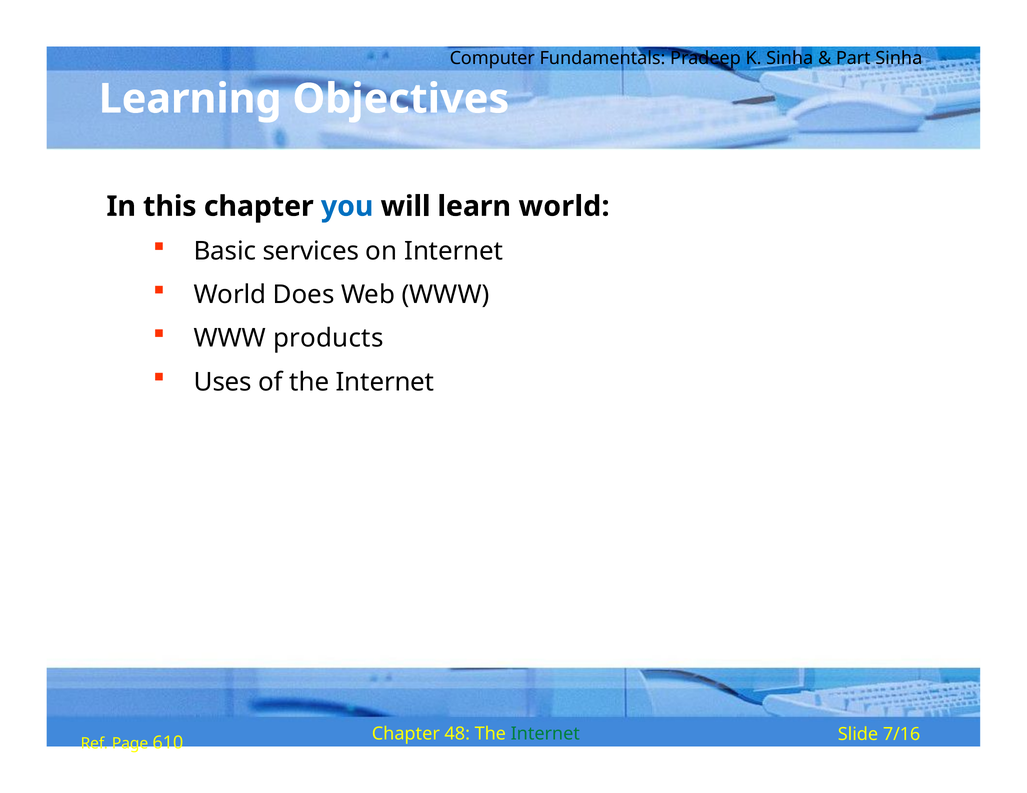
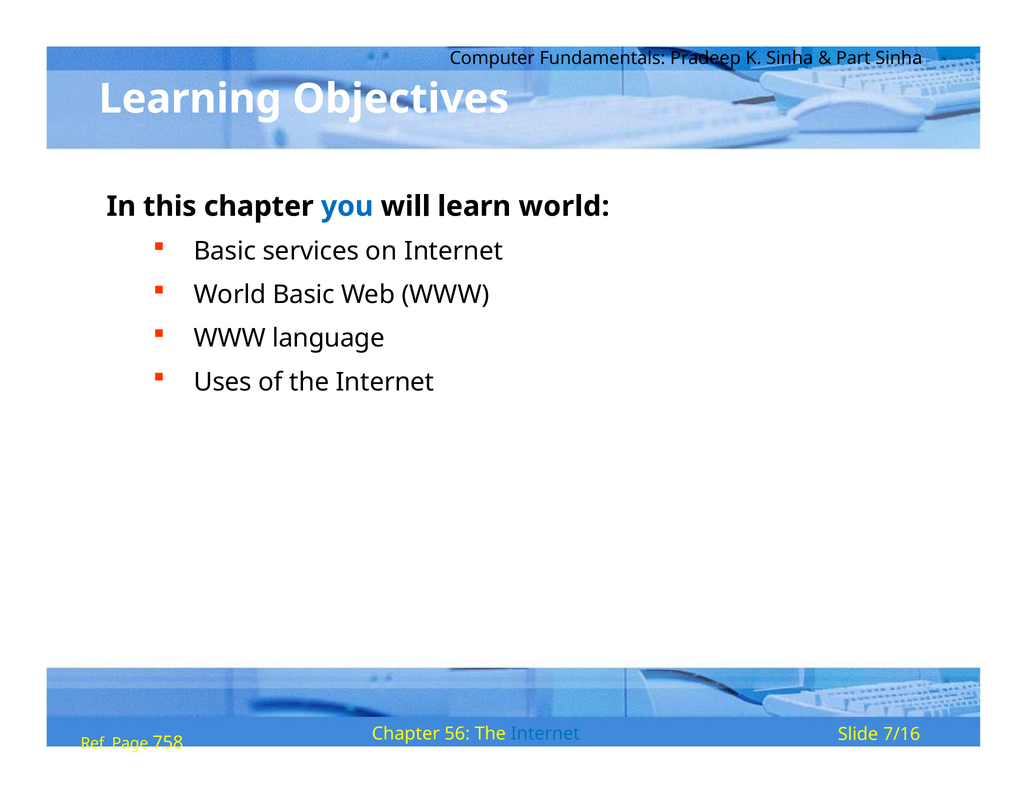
World Does: Does -> Basic (304, 295)
products: products -> language (328, 339)
48: 48 -> 56 (457, 734)
Internet colour: green -> blue (545, 734)
610: 610 -> 758 (168, 743)
